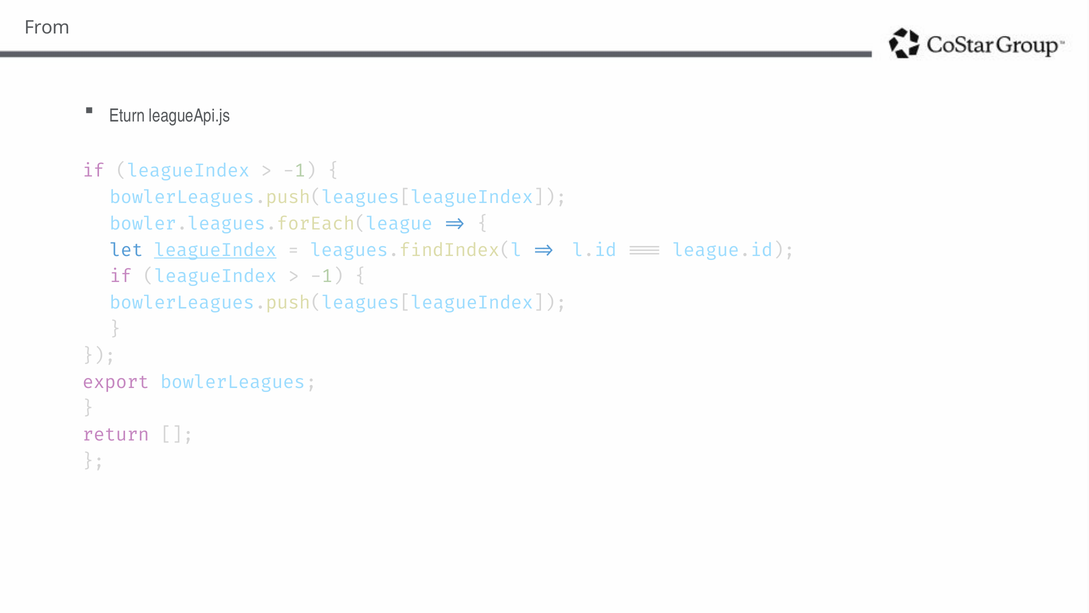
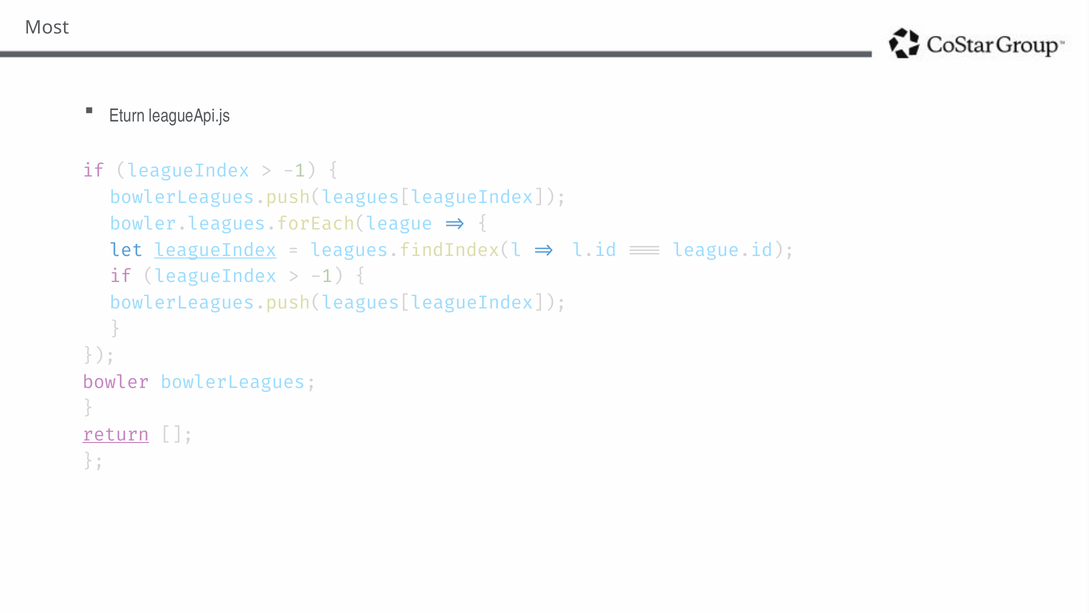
From: From -> Most (47, 27)
export: export -> bowler (116, 382)
return underline: none -> present (116, 435)
